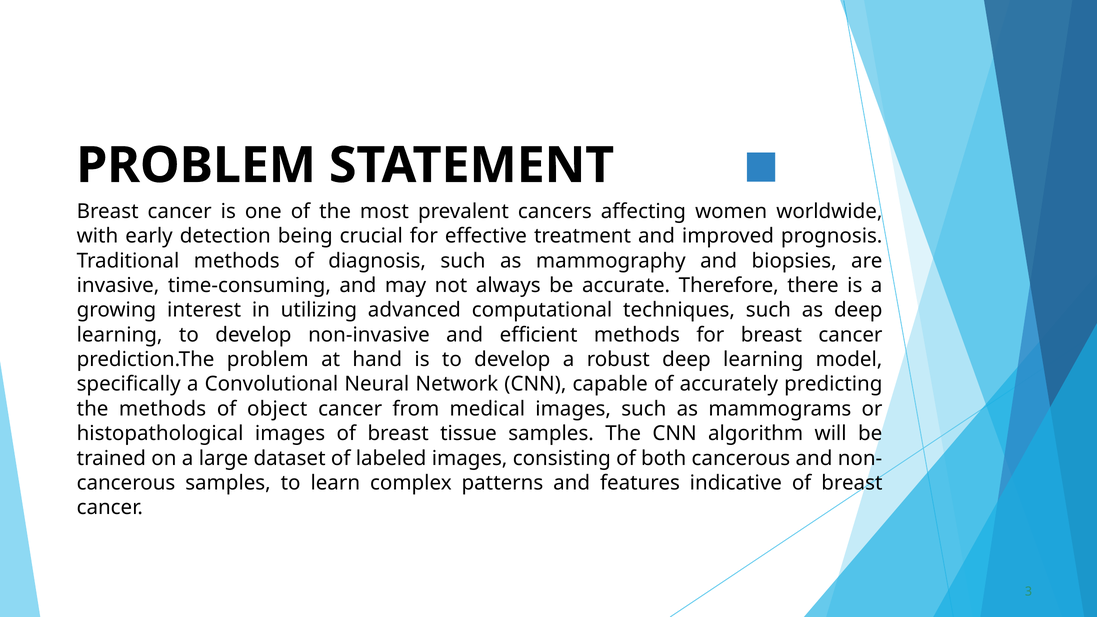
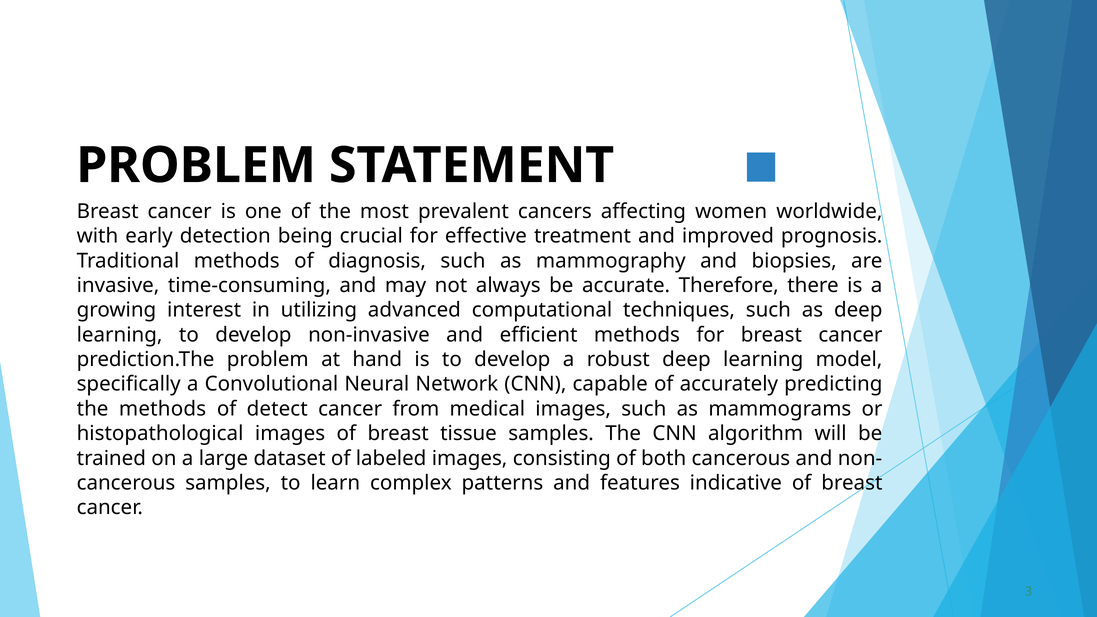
object: object -> detect (277, 409)
